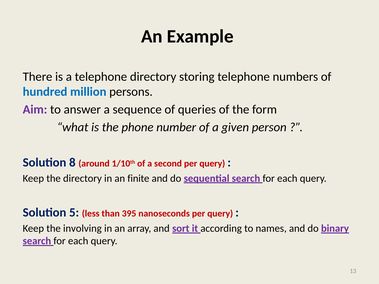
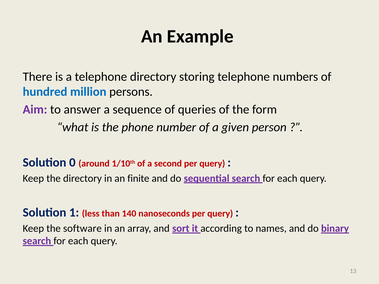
8: 8 -> 0 (72, 163)
5: 5 -> 1 (74, 213)
395: 395 -> 140 (129, 214)
involving: involving -> software (82, 229)
